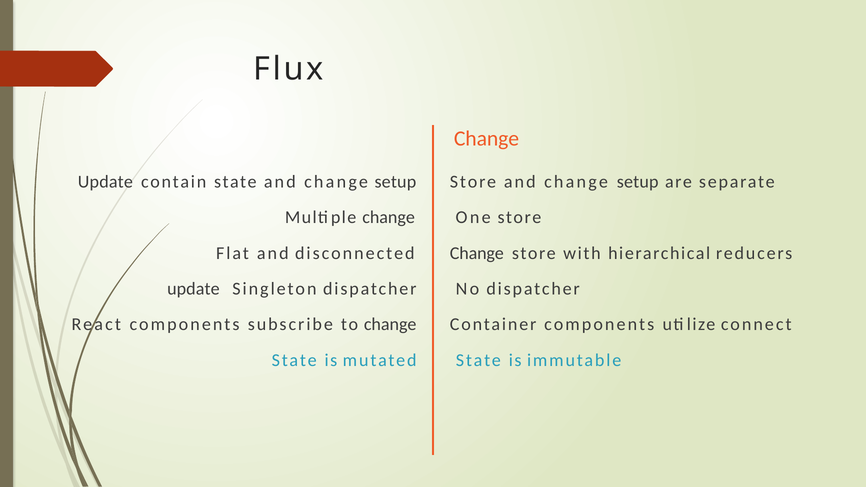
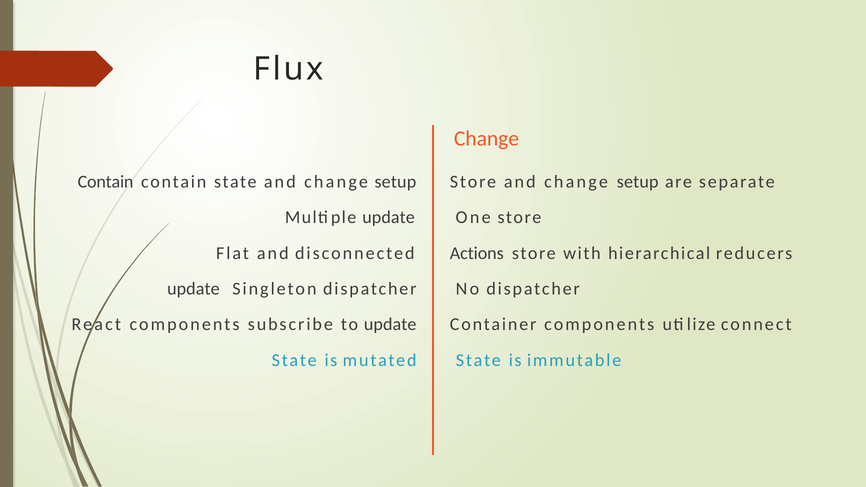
Update: Update -> Contain (106, 182)
Multiple change: change -> update (389, 217)
Change: Change -> Actions (477, 253)
to change: change -> update (390, 325)
